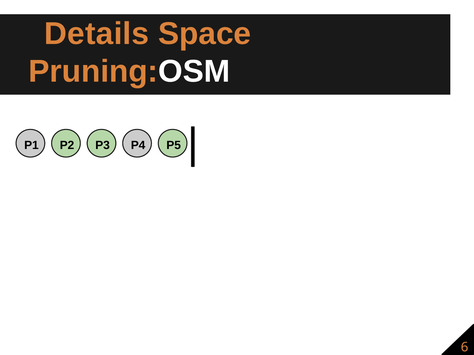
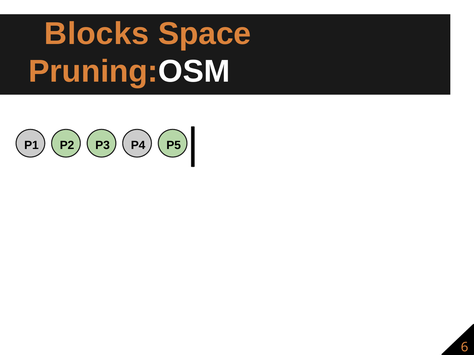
Details: Details -> Blocks (97, 34)
